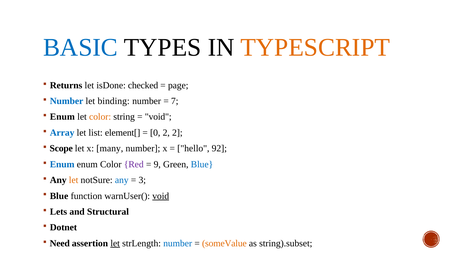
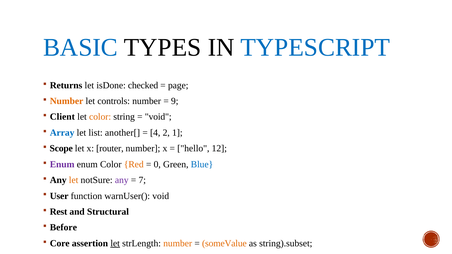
TYPESCRIPT colour: orange -> blue (315, 48)
Number colour: blue -> orange (67, 101)
binding: binding -> controls (114, 101)
7: 7 -> 9 (175, 101)
Enum: Enum -> Client (62, 117)
element[: element[ -> another[ (123, 133)
0: 0 -> 4 (155, 133)
2 2: 2 -> 1 (177, 133)
many: many -> router (110, 149)
92: 92 -> 12 (219, 149)
Enum colour: blue -> purple (62, 164)
Red colour: purple -> orange (134, 164)
9: 9 -> 0 (157, 164)
any colour: blue -> purple (122, 180)
3: 3 -> 7 (142, 180)
Blue: Blue -> User (59, 196)
void underline: present -> none (161, 196)
Lets: Lets -> Rest (58, 212)
Dotnet: Dotnet -> Before (63, 228)
Need: Need -> Core (60, 244)
number colour: blue -> orange (178, 244)
